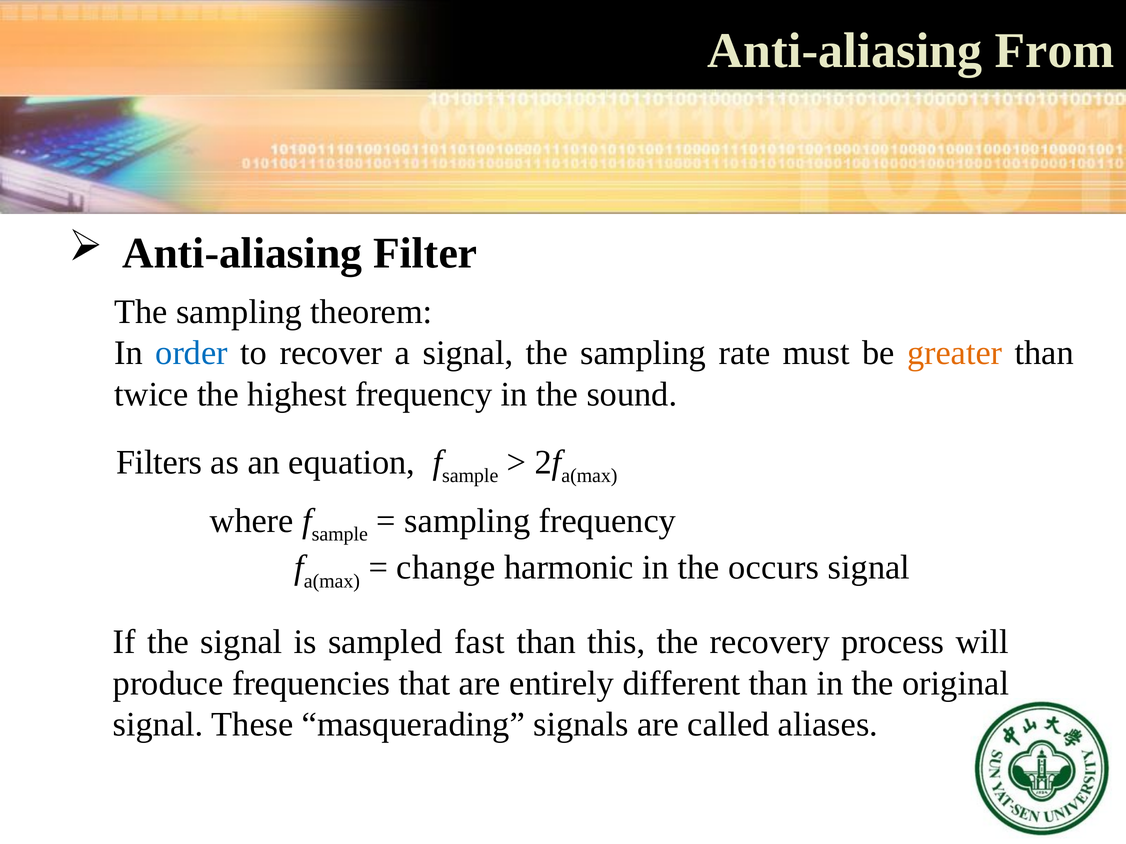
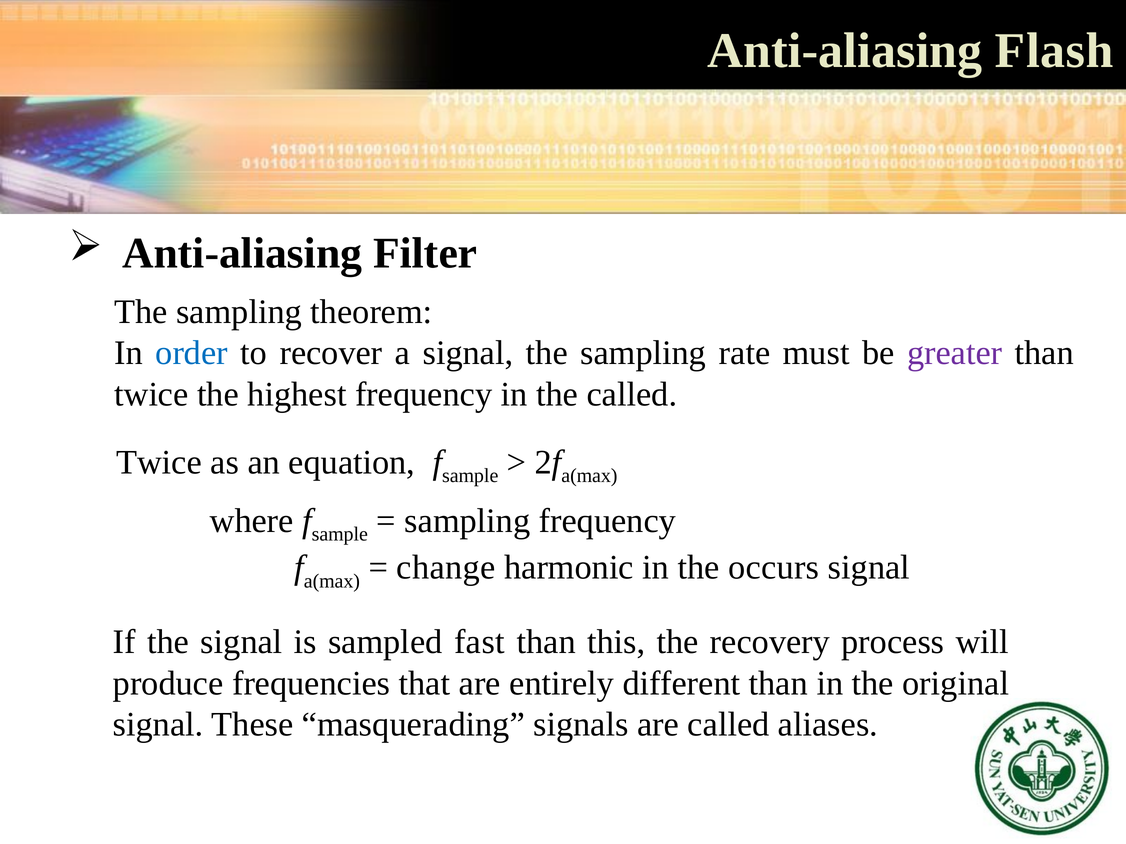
From: From -> Flash (1054, 51)
greater colour: orange -> purple (955, 353)
the sound: sound -> called (632, 394)
Filters: Filters -> Twice (159, 463)
